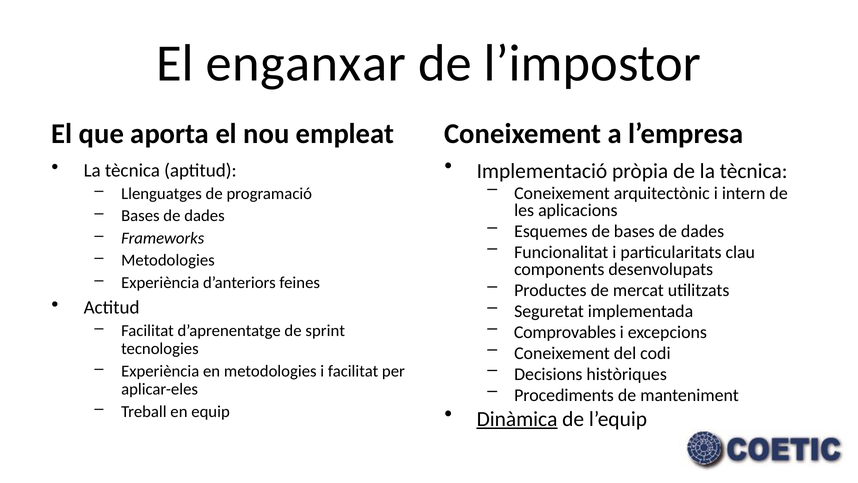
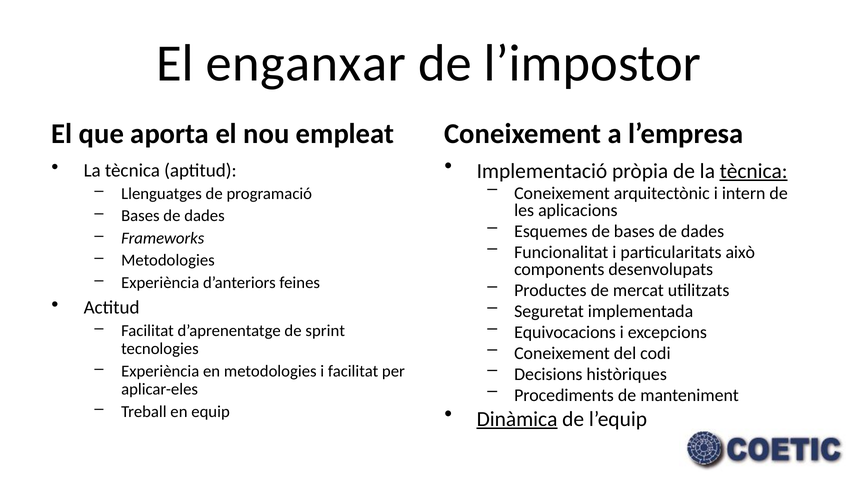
tècnica underline: none -> present (754, 171)
clau: clau -> això (740, 252)
Comprovables: Comprovables -> Equivocacions (565, 332)
